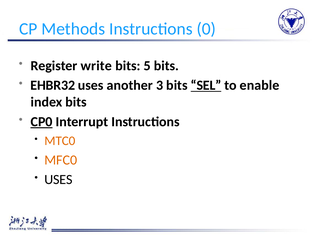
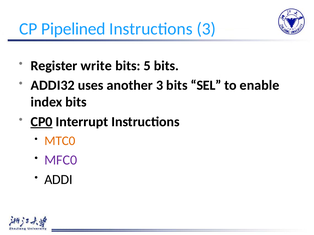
Methods: Methods -> Pipelined (73, 29)
Instructions 0: 0 -> 3 (206, 29)
EHBR32: EHBR32 -> ADDI32 (53, 86)
SEL underline: present -> none (206, 86)
MFC0 colour: orange -> purple (61, 160)
USES: USES -> ADDI (58, 180)
